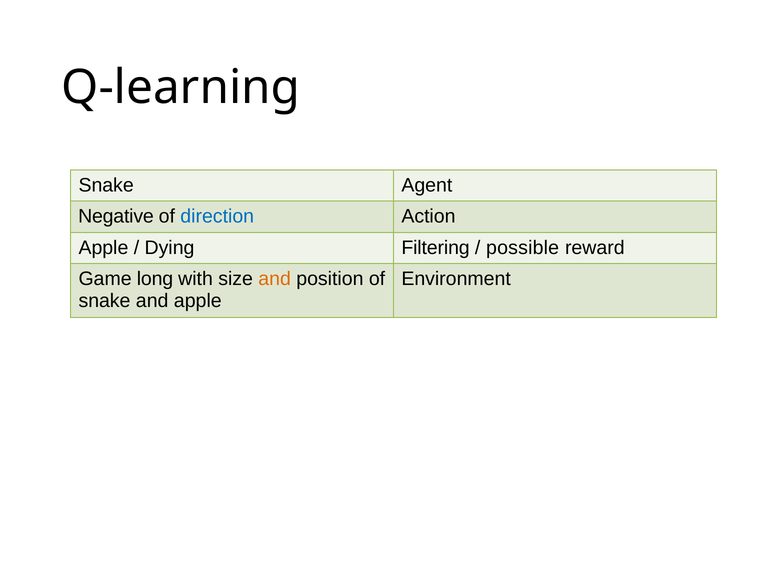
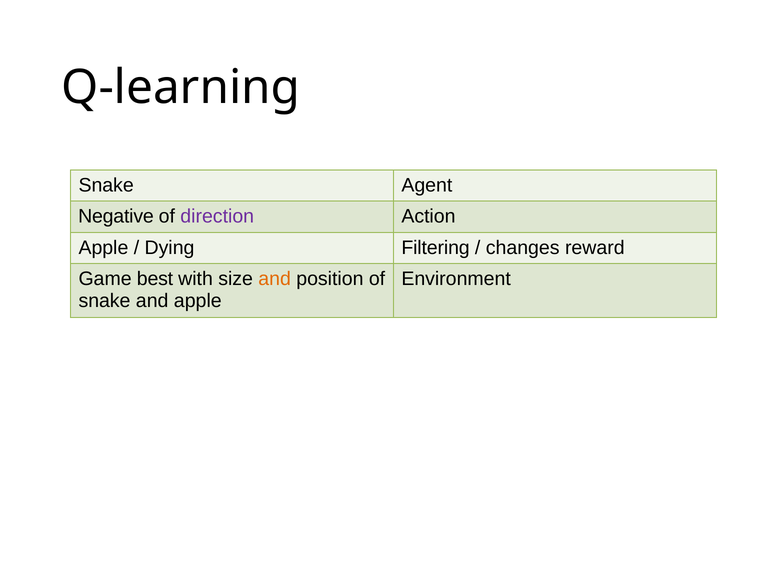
direction colour: blue -> purple (217, 216)
possible: possible -> changes (523, 247)
long: long -> best (155, 279)
